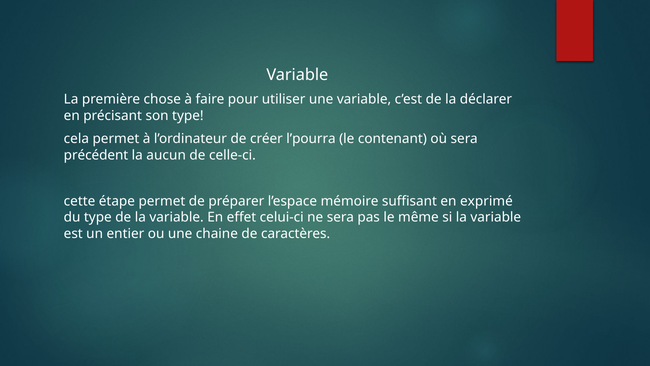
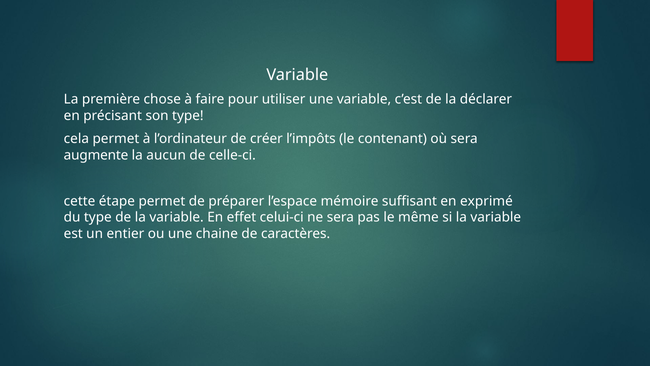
l’pourra: l’pourra -> l’impôts (311, 139)
précédent: précédent -> augmente (96, 155)
